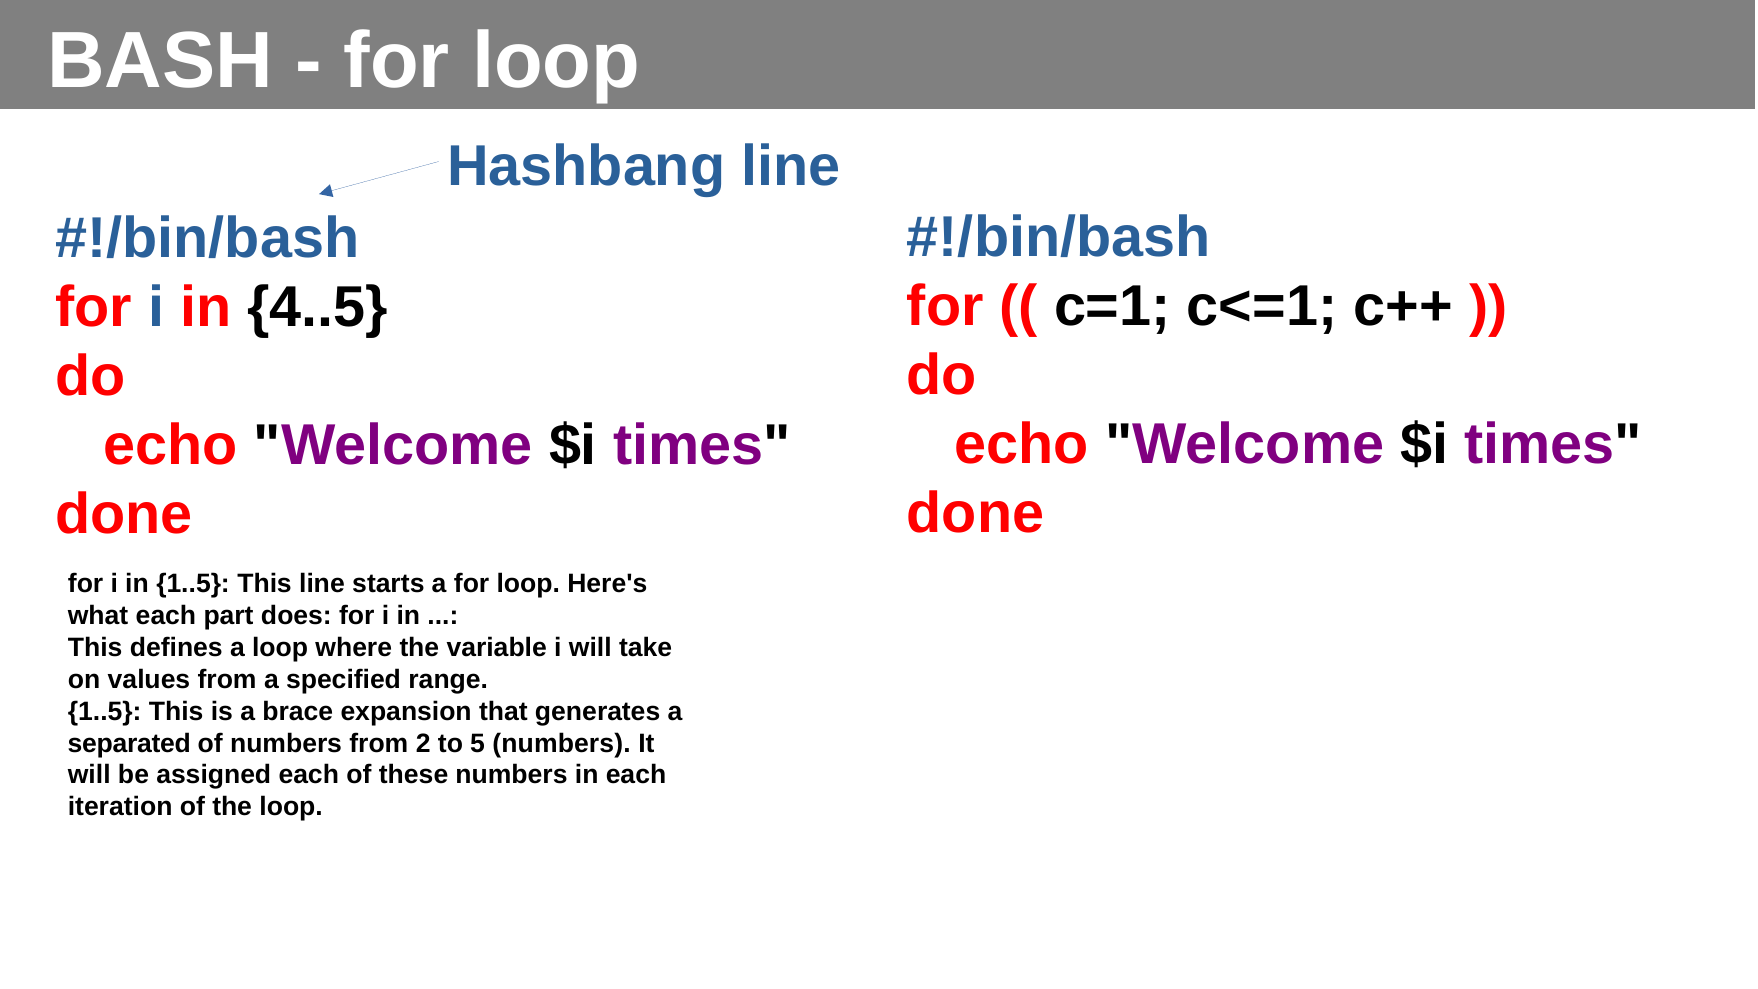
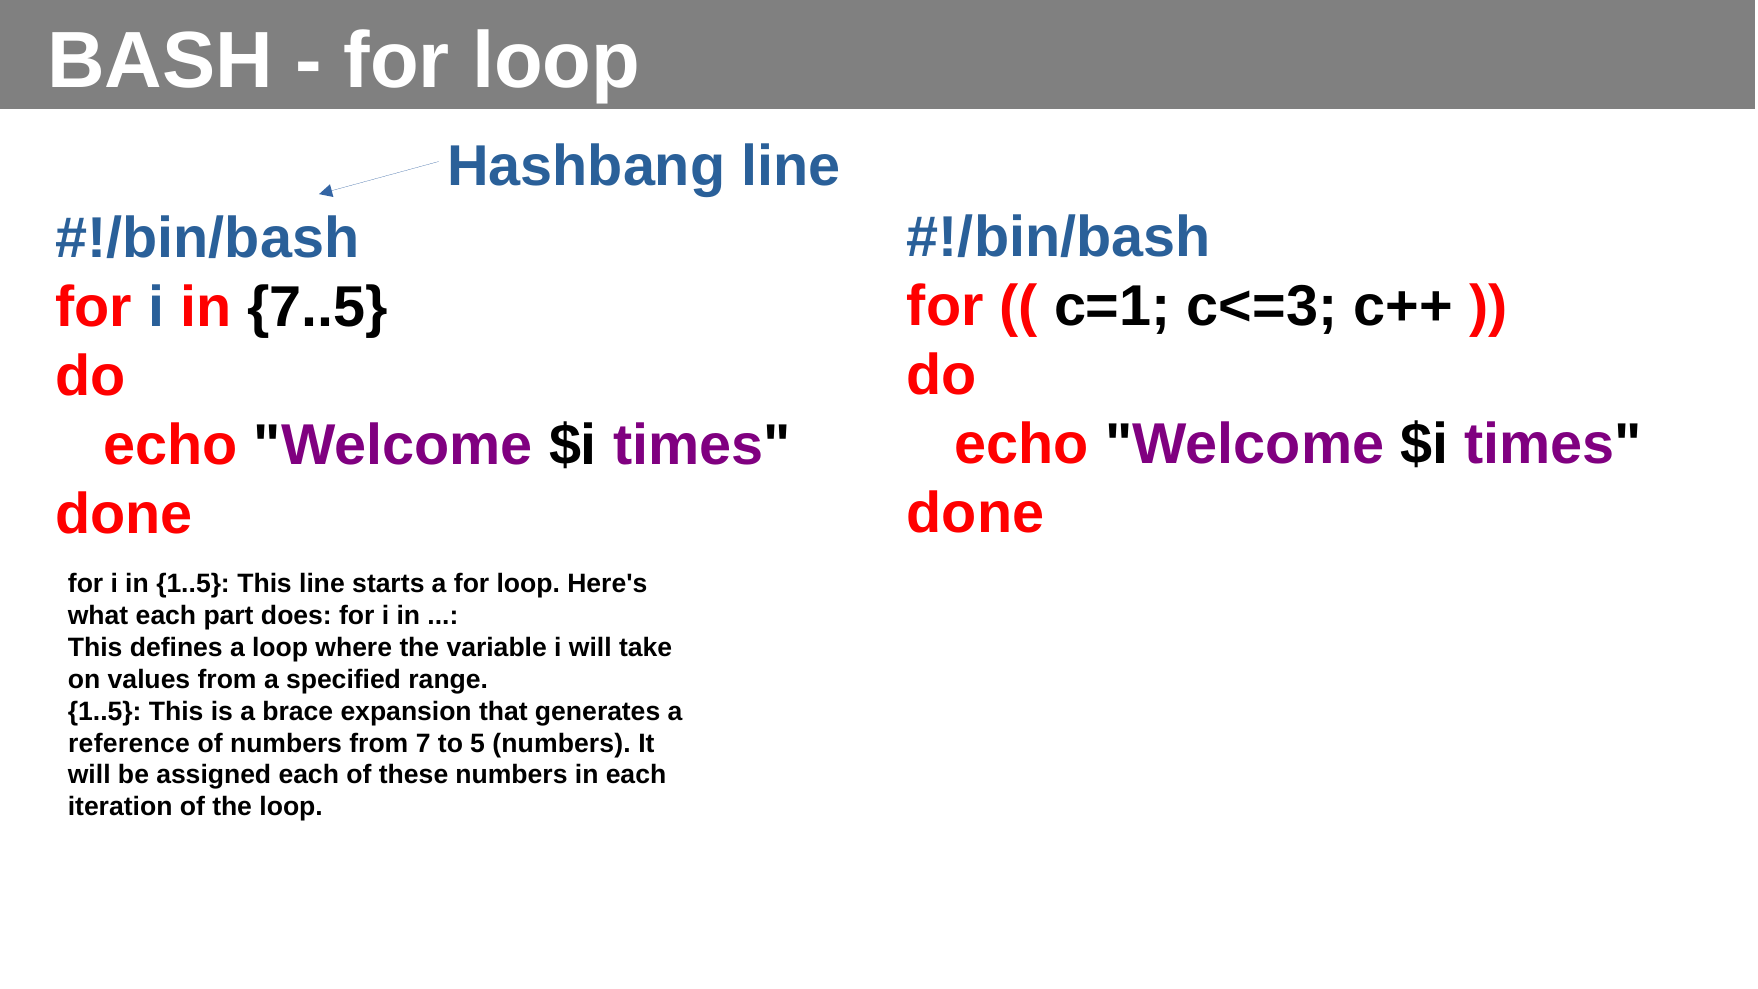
c<=1: c<=1 -> c<=3 (1262, 306)
4..5: 4..5 -> 7..5 (317, 308)
separated: separated -> reference (129, 743)
2: 2 -> 7 (423, 743)
